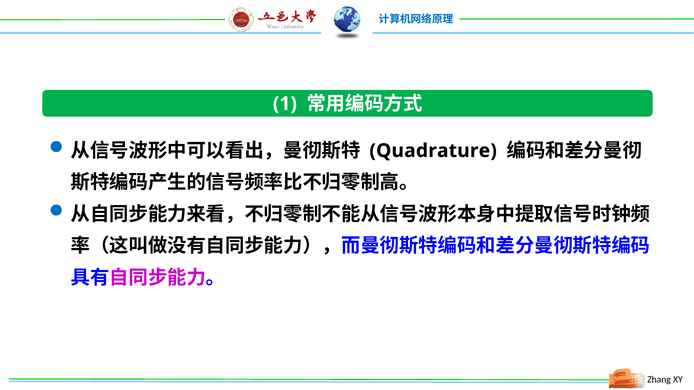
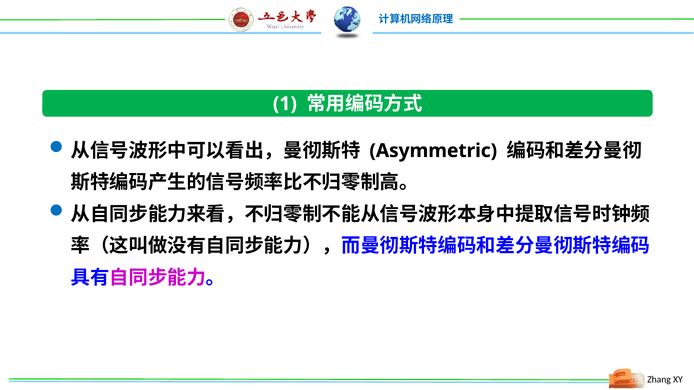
Quadrature: Quadrature -> Asymmetric (433, 151)
